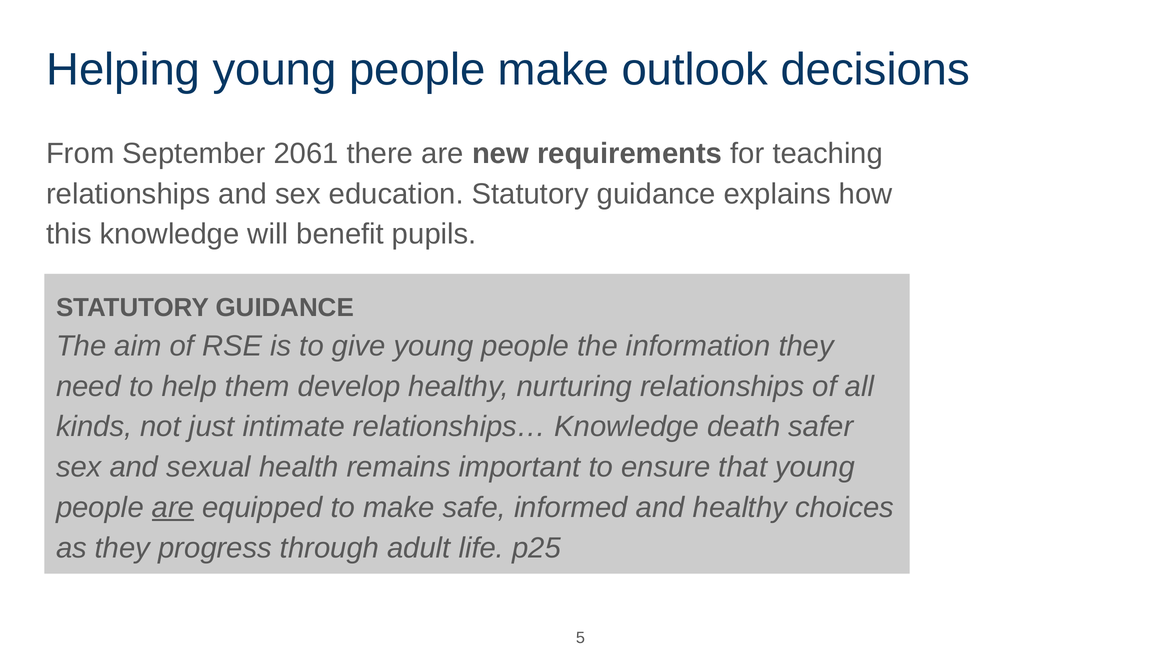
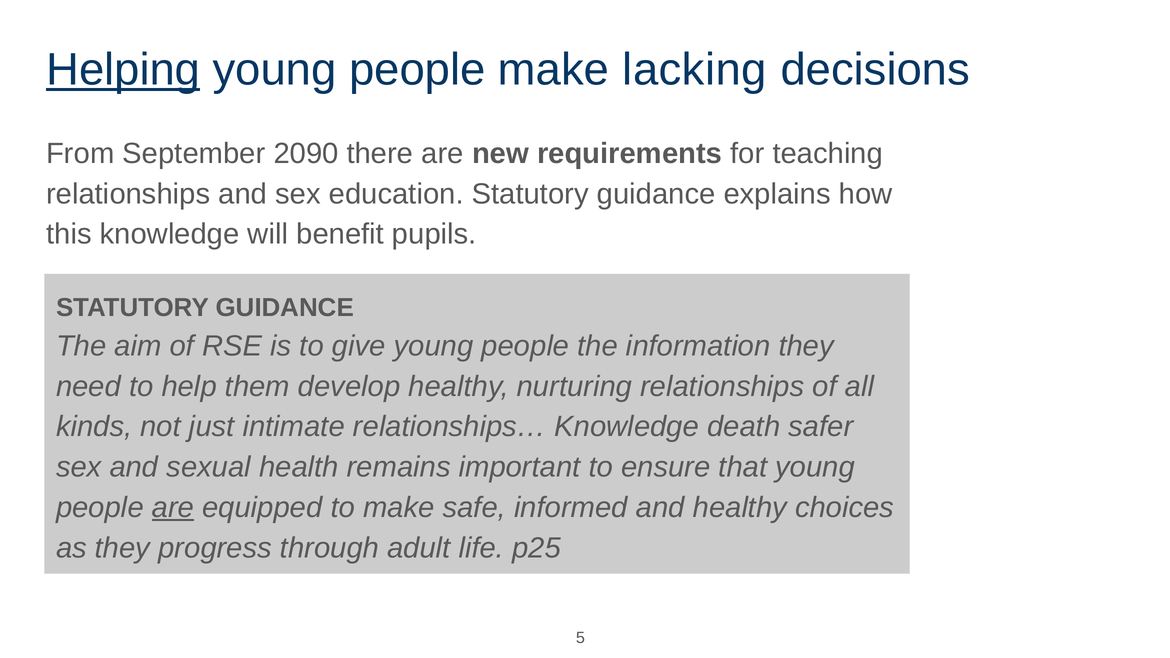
Helping underline: none -> present (123, 70)
outlook: outlook -> lacking (695, 70)
2061: 2061 -> 2090 (306, 154)
